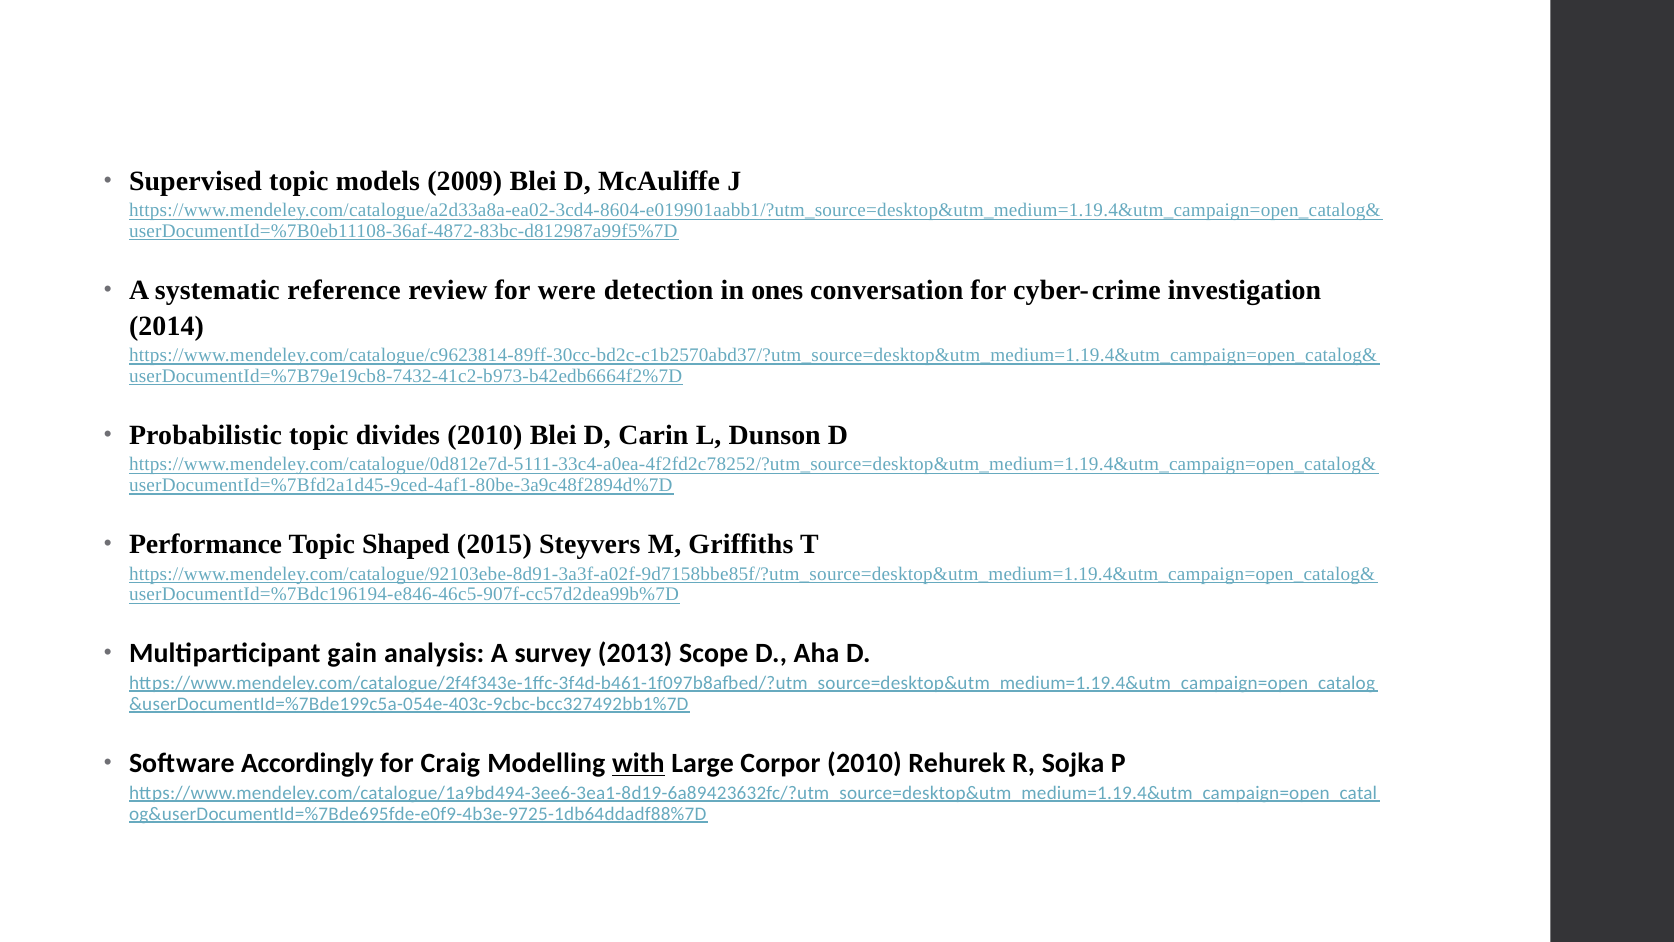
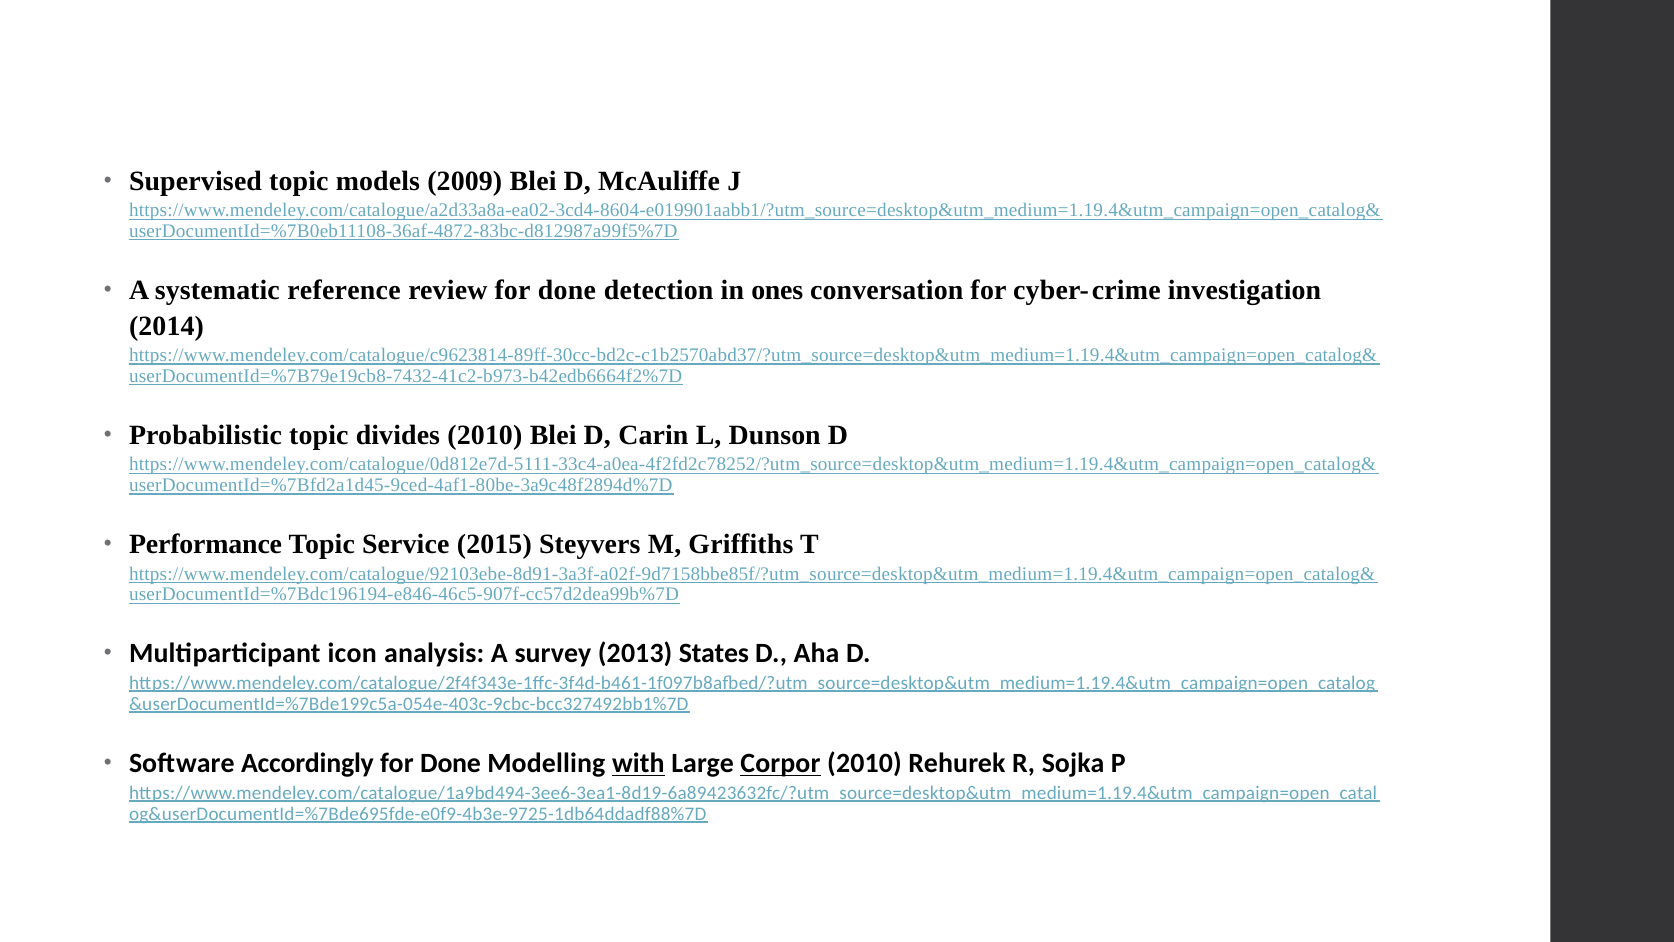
review for were: were -> done (567, 290)
Shaped: Shaped -> Service (406, 544)
gain: gain -> icon (352, 653)
Scope: Scope -> States (714, 653)
Craig: Craig -> Done (451, 763)
Corpor underline: none -> present (780, 763)
